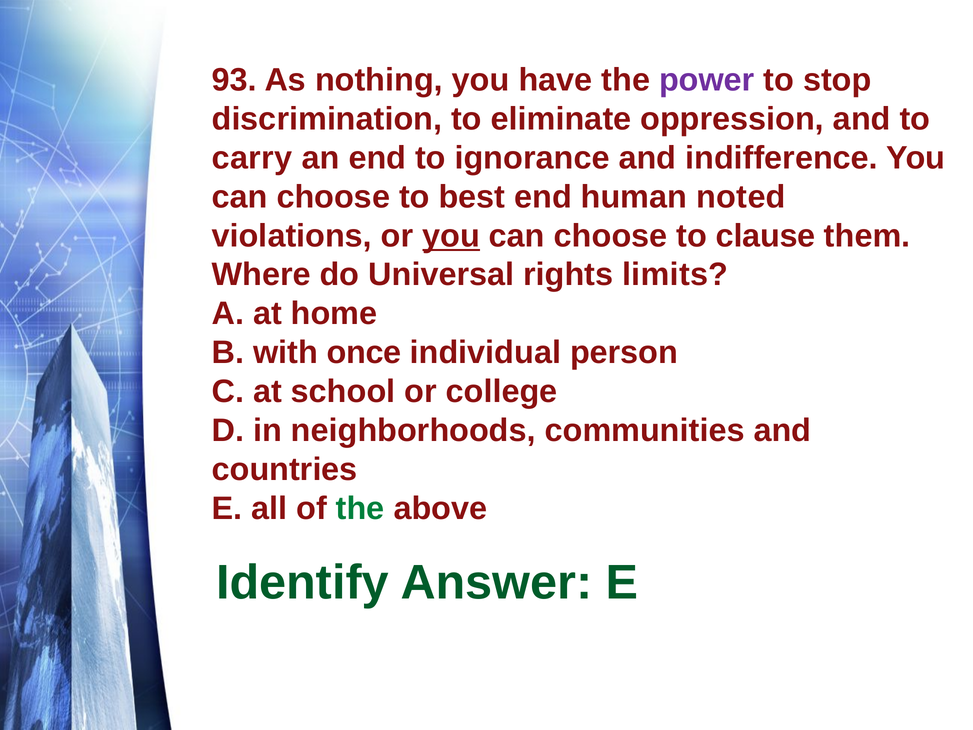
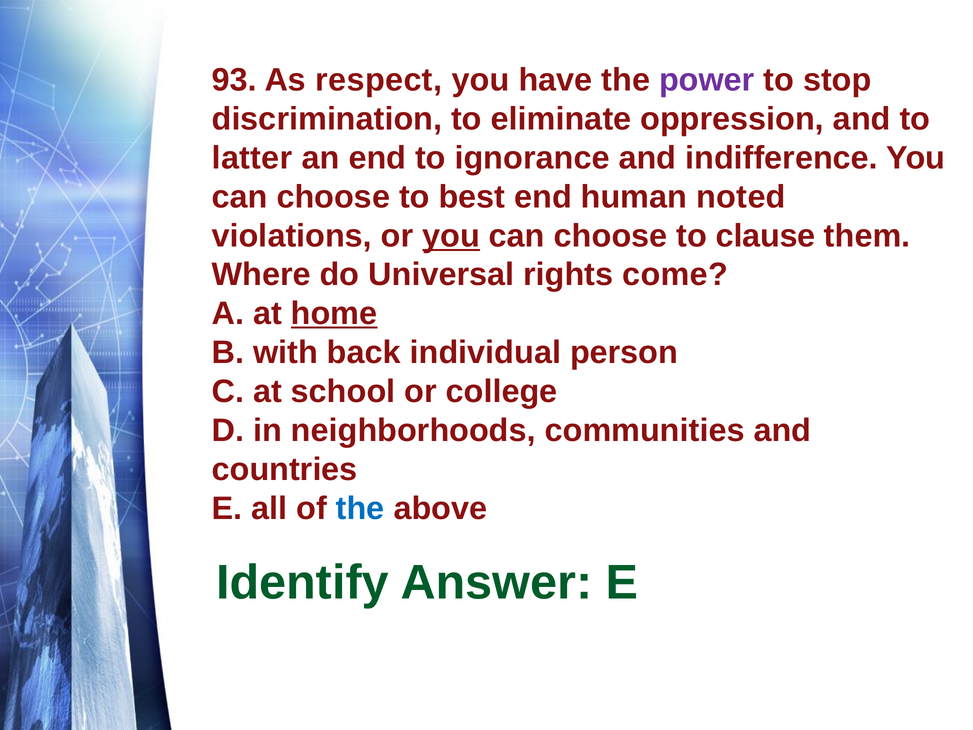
nothing: nothing -> respect (379, 80)
carry: carry -> latter (252, 158)
limits: limits -> come (675, 275)
home underline: none -> present (334, 314)
once: once -> back (364, 353)
the colour: green -> blue (360, 508)
